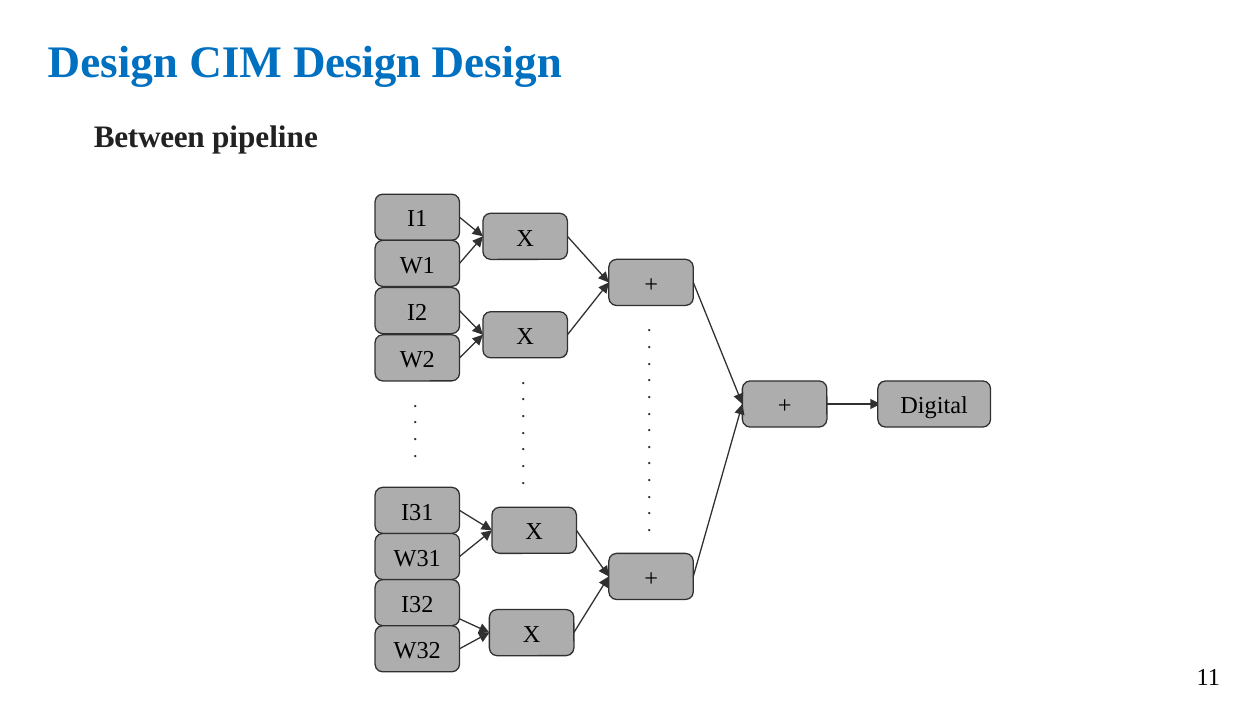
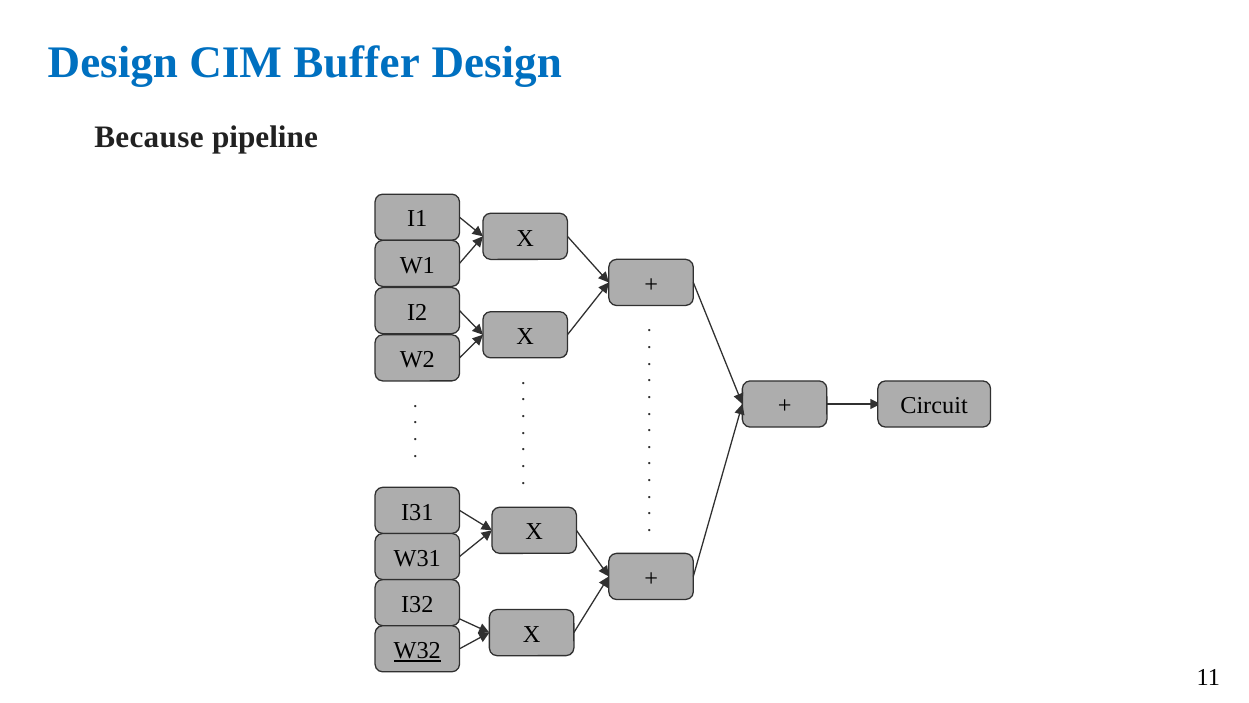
CIM Design: Design -> Buffer (357, 62)
Between: Between -> Because (149, 137)
Digital: Digital -> Circuit (934, 405)
W32 underline: none -> present (417, 650)
